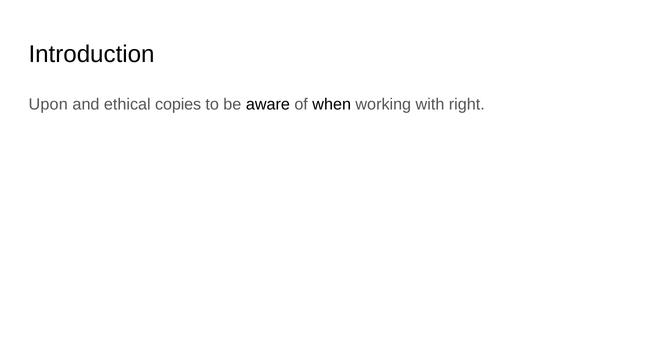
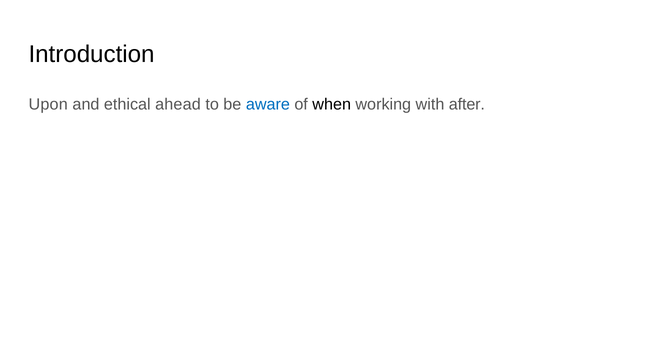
copies: copies -> ahead (178, 105)
aware colour: black -> blue (268, 105)
right: right -> after (467, 105)
